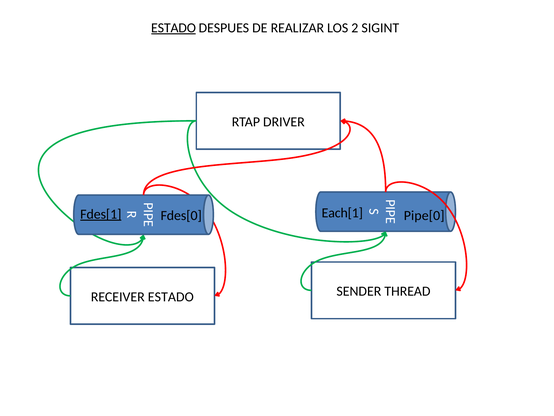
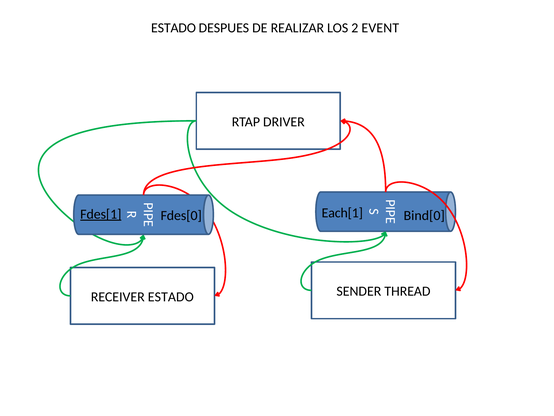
ESTADO underline: present -> none (174, 28)
SIGINT: SIGINT -> EVENT (380, 28)
Pipe[0: Pipe[0 -> Bind[0 (424, 215)
